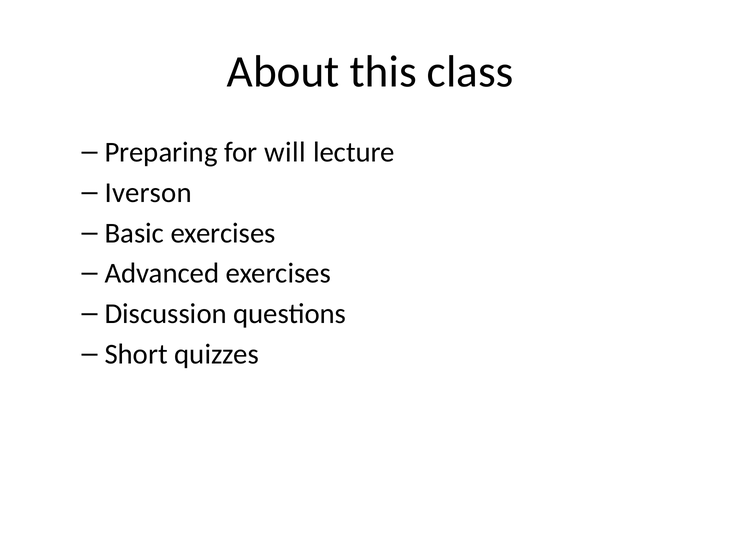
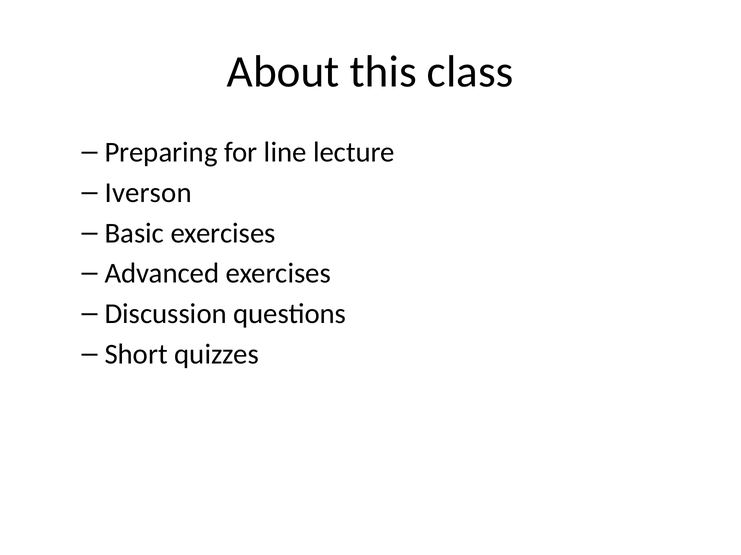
will: will -> line (285, 153)
